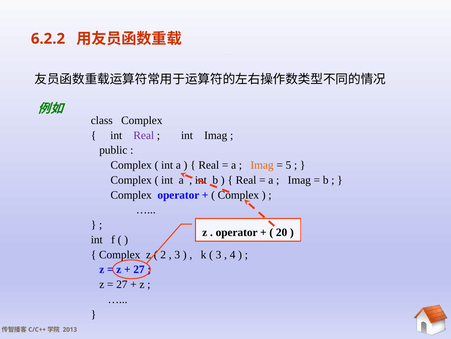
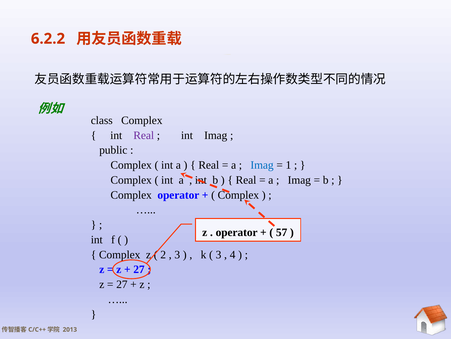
Imag colour: orange -> blue (262, 165)
5: 5 -> 1 (288, 165)
20: 20 -> 57 (282, 232)
